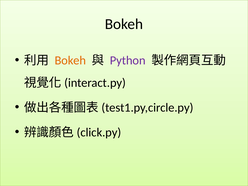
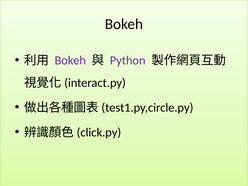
Bokeh colour: orange -> purple (70, 60)
